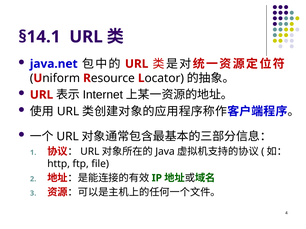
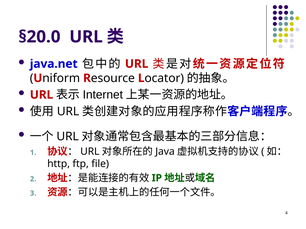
§14.1: §14.1 -> §20.0 (39, 37)
